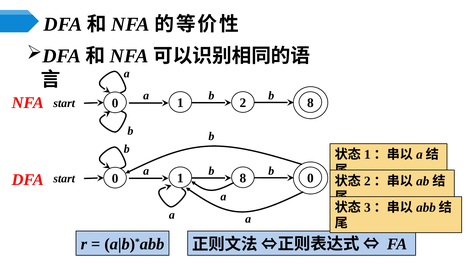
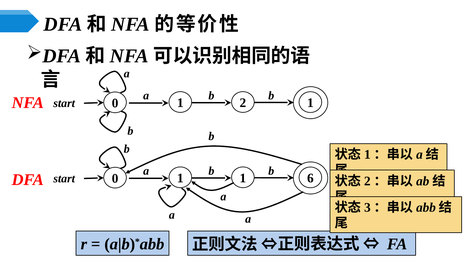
0 8: 8 -> 1 (310, 103)
1 8: 8 -> 1 (243, 178)
0 0: 0 -> 6 (310, 178)
